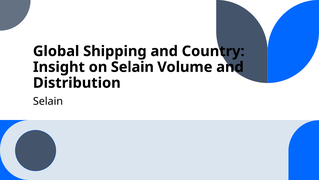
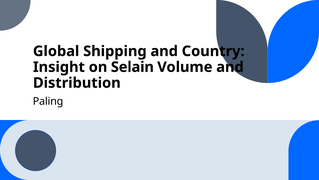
Selain: Selain -> Paling (48, 101)
